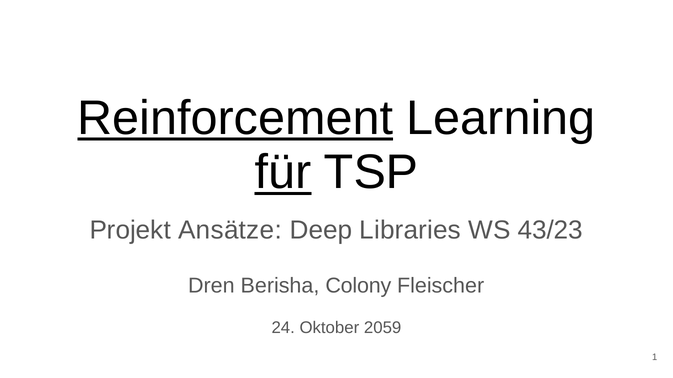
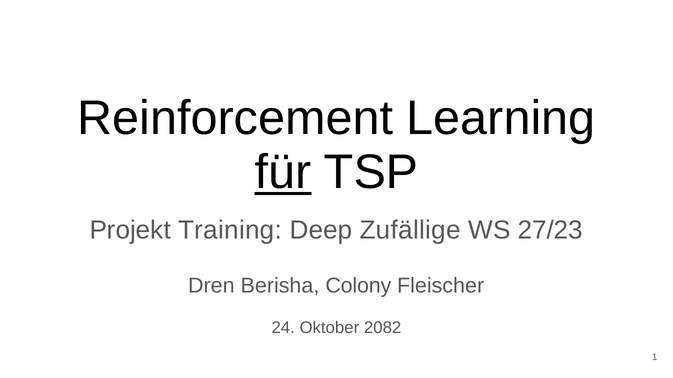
Reinforcement underline: present -> none (235, 118)
Ansätze: Ansätze -> Training (230, 230)
Libraries: Libraries -> Zufällige (410, 230)
43/23: 43/23 -> 27/23 (550, 230)
2059: 2059 -> 2082 (383, 328)
